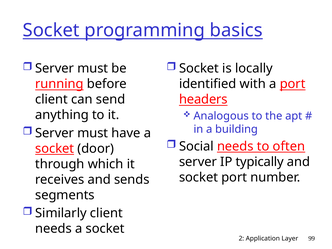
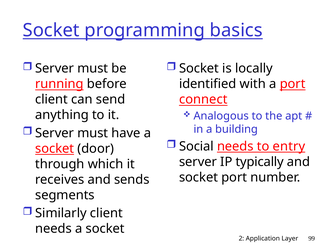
headers: headers -> connect (203, 99)
often: often -> entry (289, 146)
